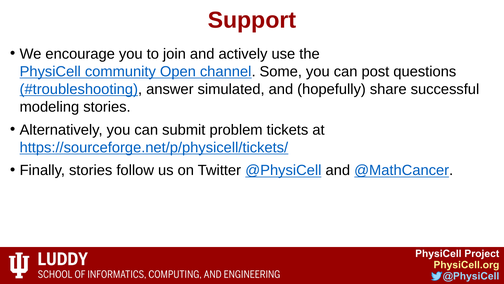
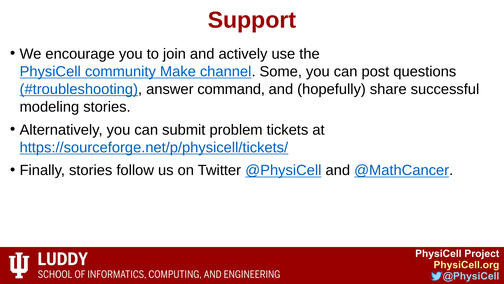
Open: Open -> Make (178, 71)
simulated: simulated -> command (231, 89)
